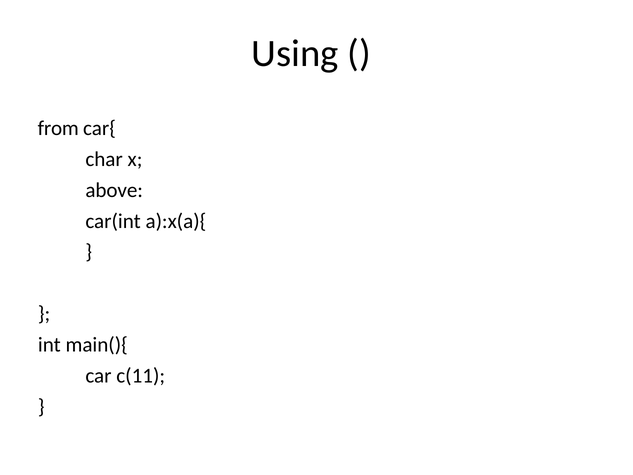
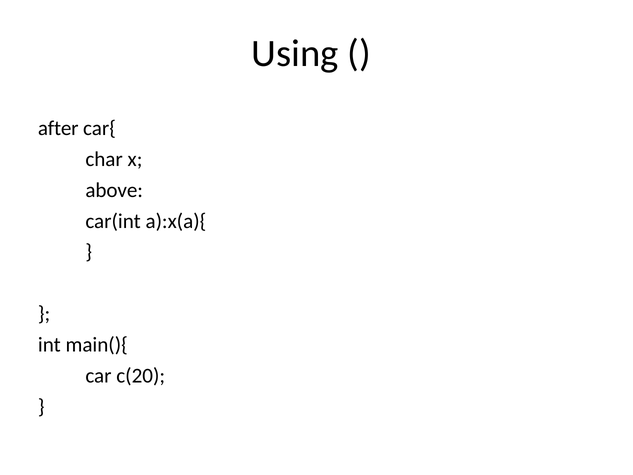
from: from -> after (58, 128)
c(11: c(11 -> c(20 (141, 376)
